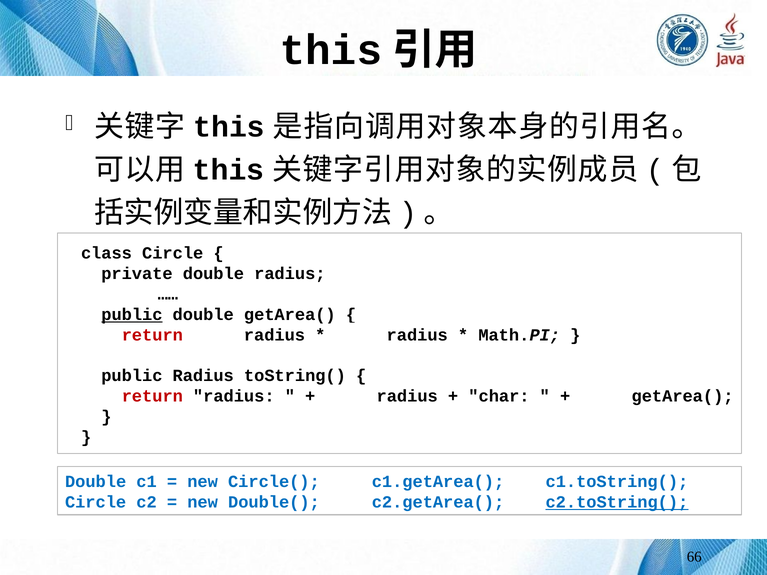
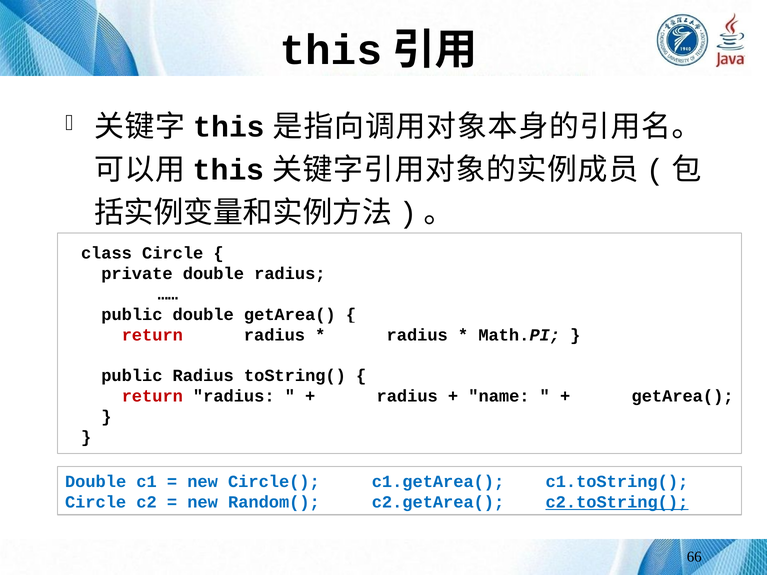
public underline: present -> none (132, 315)
char: char -> name (499, 396)
Double(: Double( -> Random( (274, 502)
